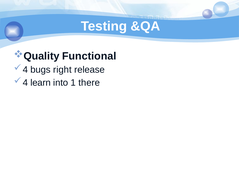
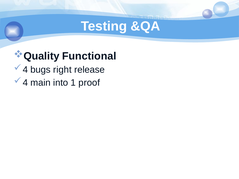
learn: learn -> main (41, 83)
there: there -> proof (89, 83)
